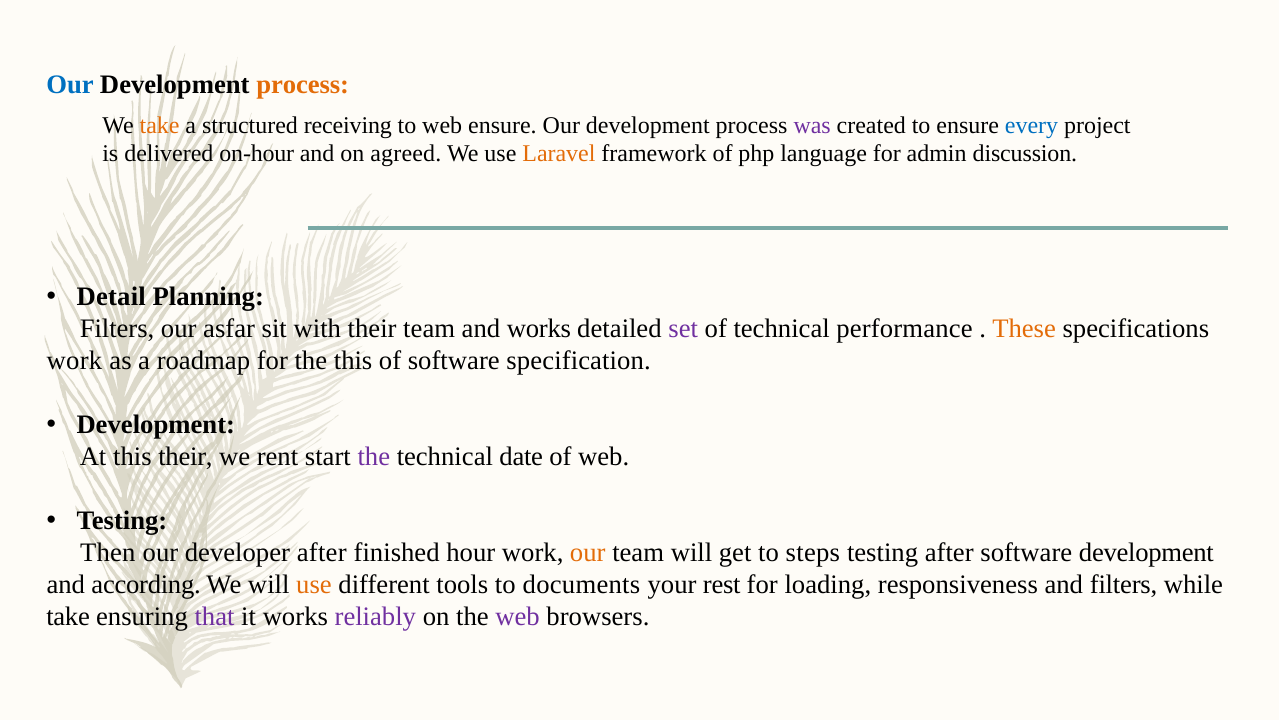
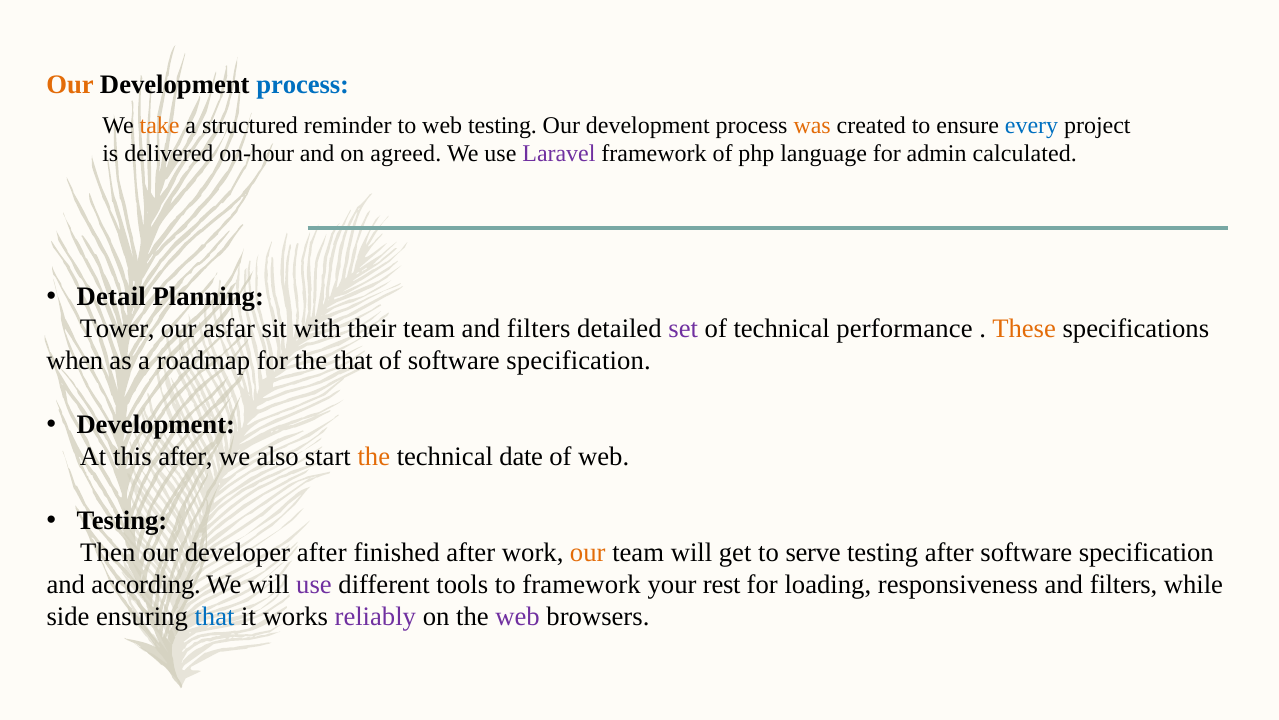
Our colour: blue -> orange (70, 85)
process colour: orange -> blue (303, 85)
receiving: receiving -> reminder (348, 125)
web ensure: ensure -> testing (503, 125)
was colour: purple -> orange (812, 125)
Laravel colour: orange -> purple (559, 154)
discussion: discussion -> calculated (1025, 154)
Filters: Filters -> Tower (117, 329)
team and works: works -> filters (539, 329)
work: work -> when (75, 361)
the this: this -> that (353, 361)
this their: their -> after (185, 457)
rent: rent -> also (278, 457)
the colour: purple -> orange (374, 457)
finished hour: hour -> after (471, 552)
steps: steps -> serve (813, 552)
development: development -> specification (1146, 552)
use colour: orange -> purple (314, 584)
to documents: documents -> framework (582, 584)
take: take -> side (68, 616)
that colour: purple -> blue (215, 616)
